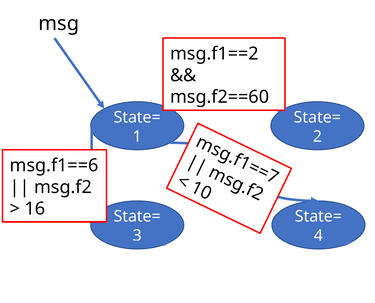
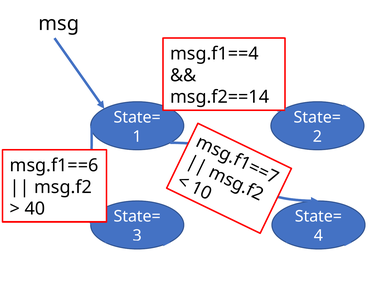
msg.f1==2: msg.f1==2 -> msg.f1==4 (214, 54)
msg.f2==60: msg.f2==60 -> msg.f2==14 (220, 97)
16: 16 -> 40 (35, 209)
